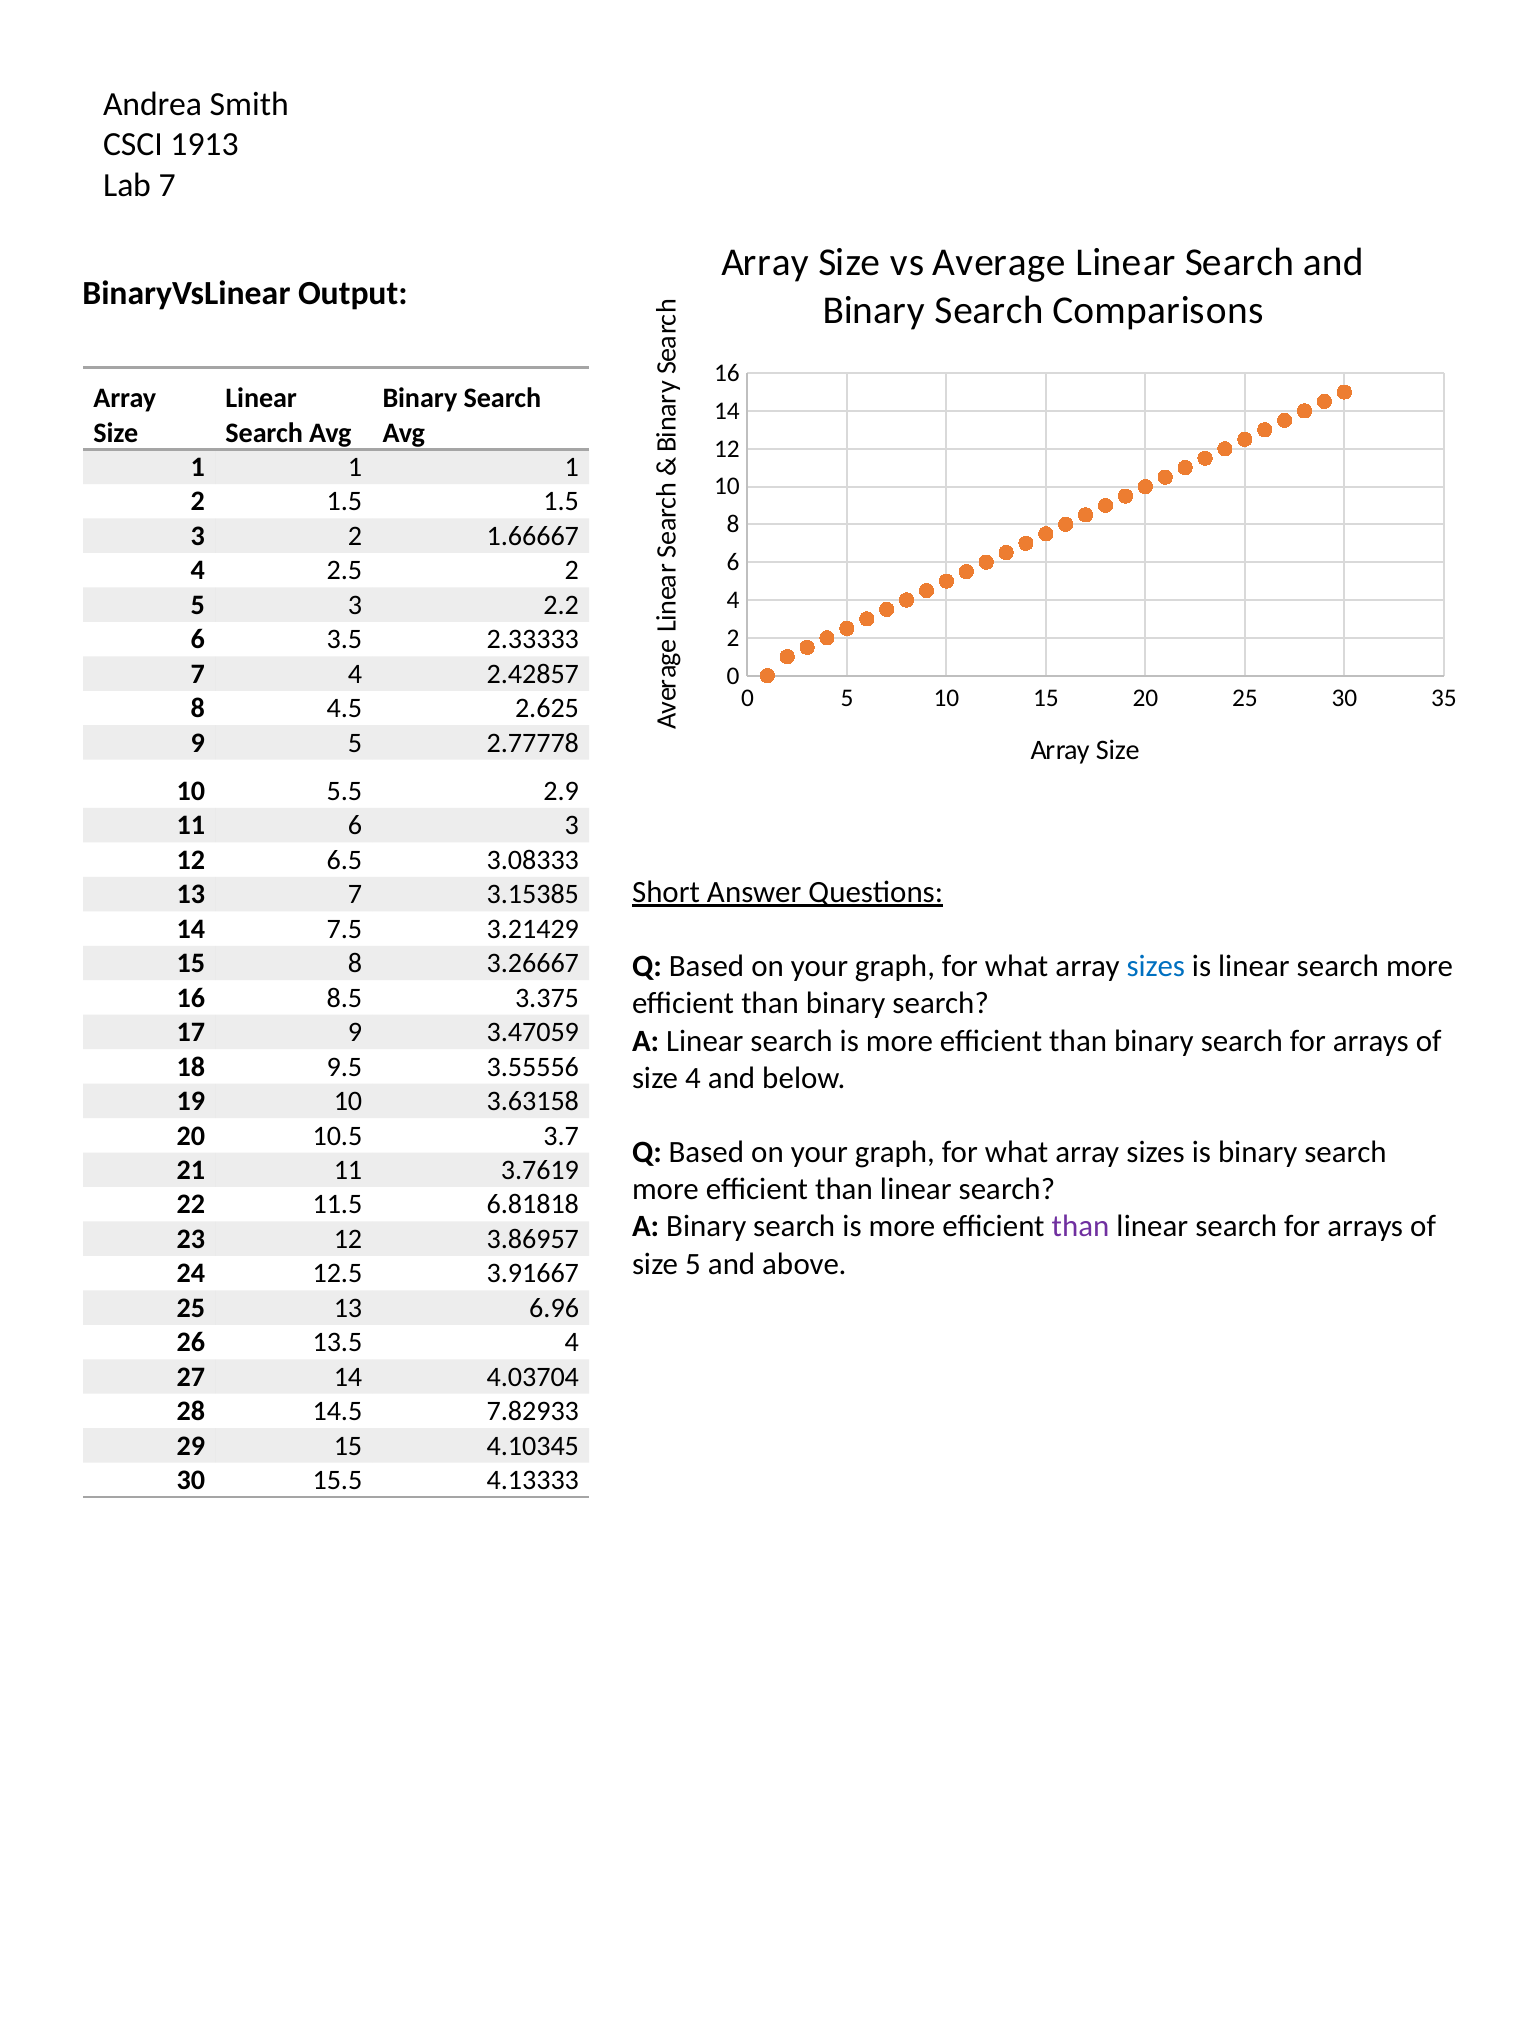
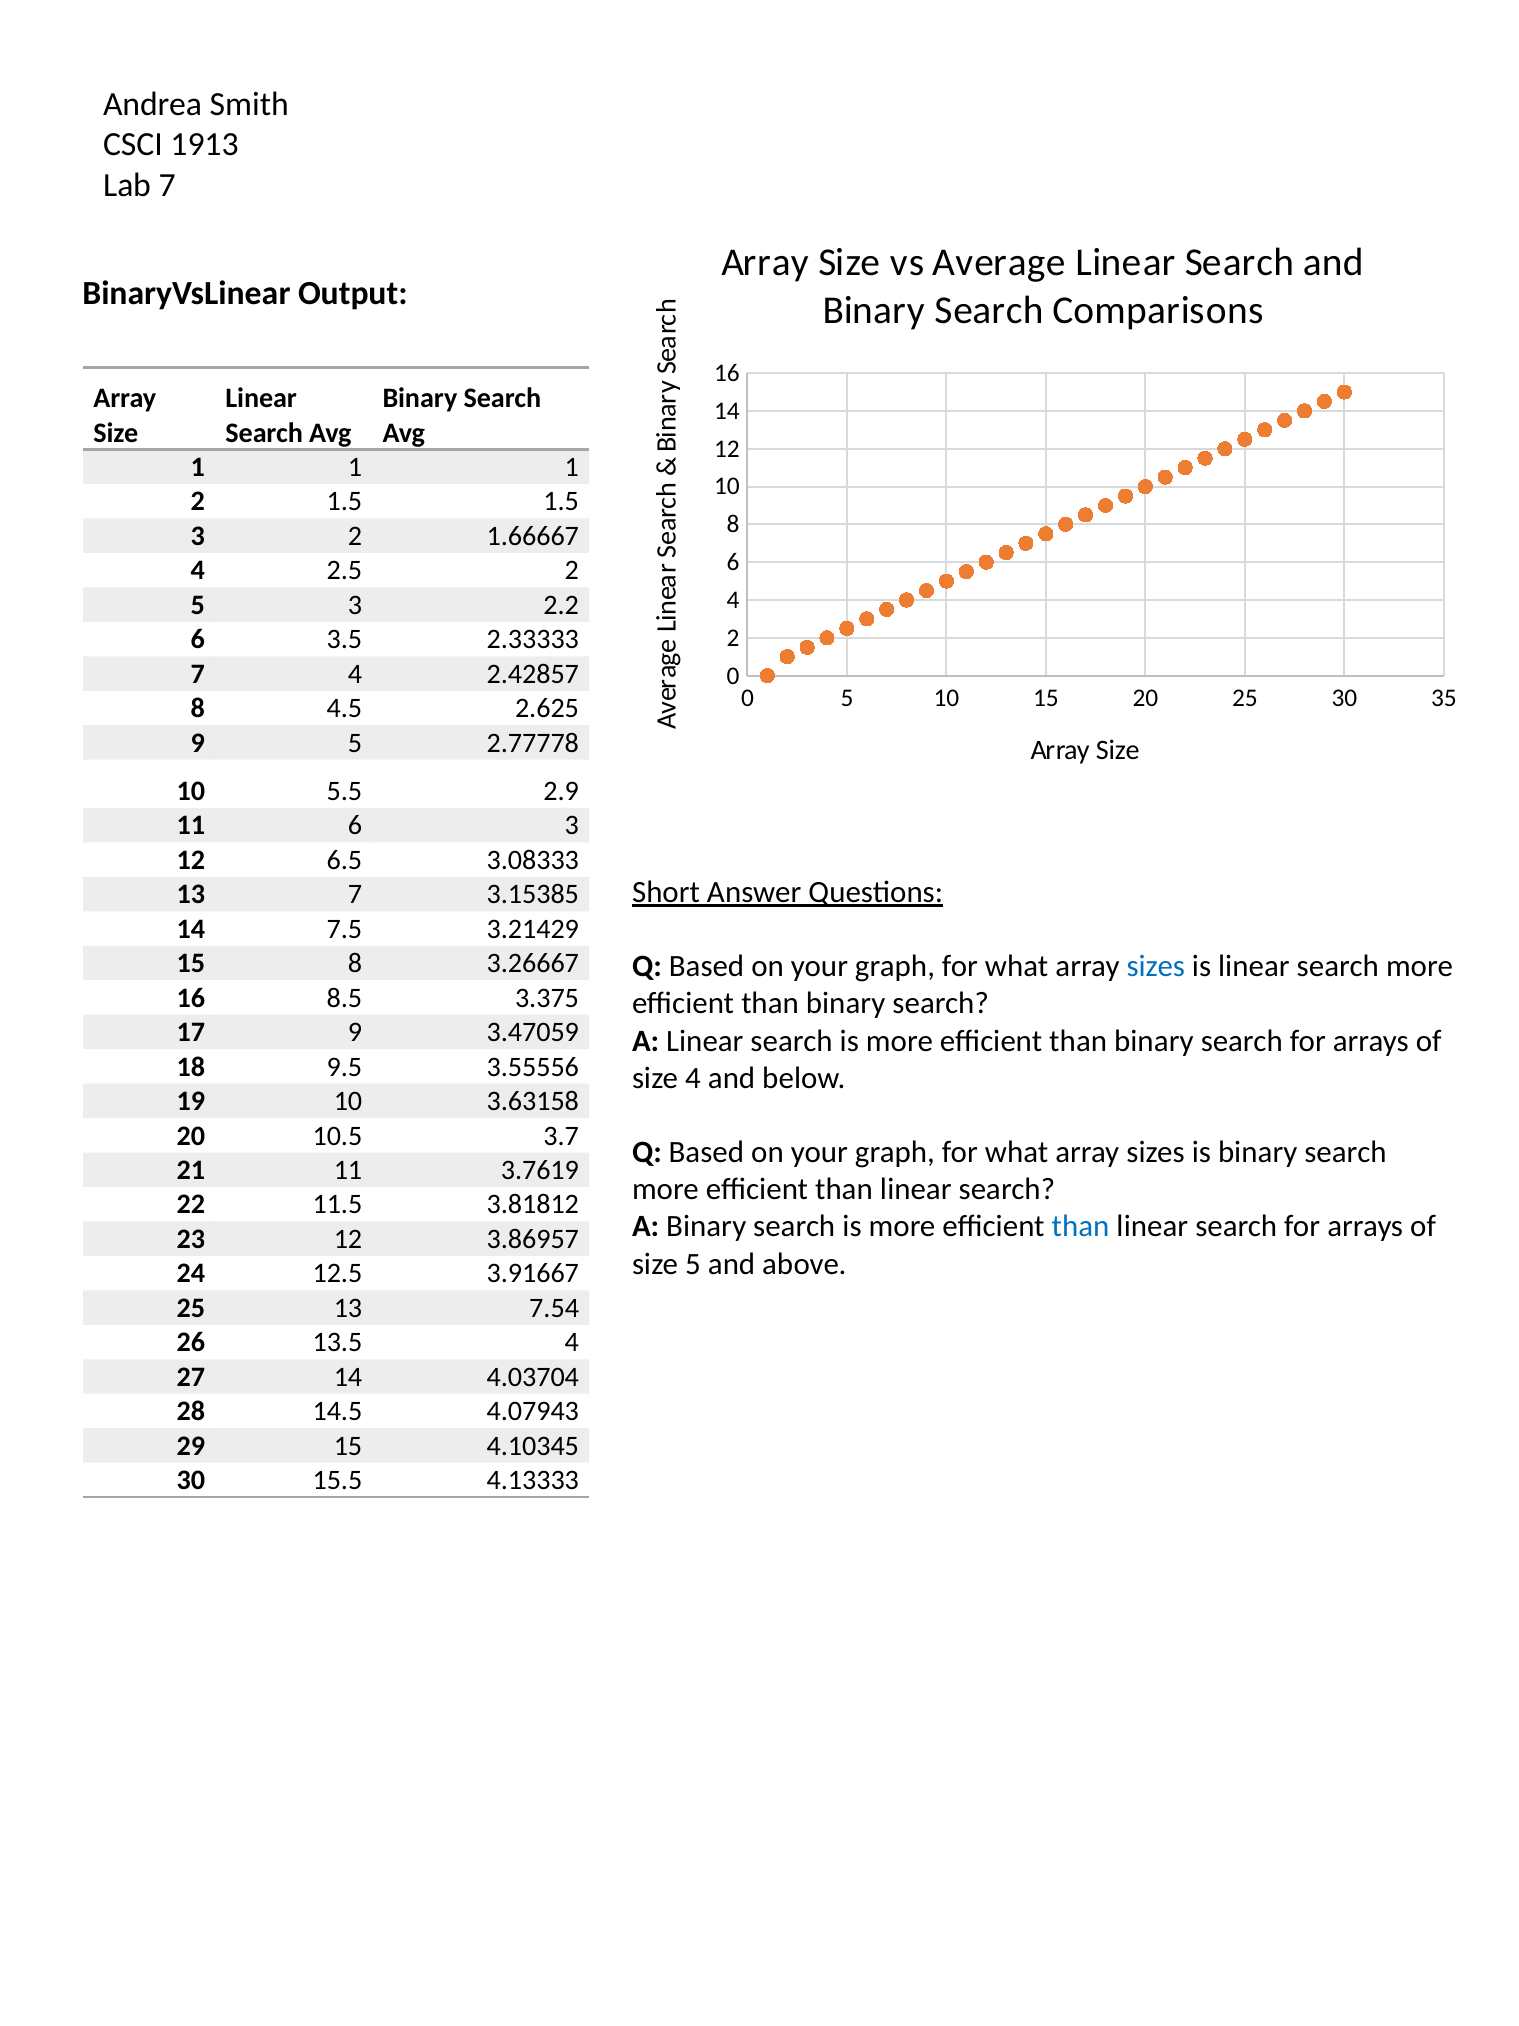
6.81818: 6.81818 -> 3.81812 (533, 1204)
than colour: purple -> blue (1081, 1226)
6.96: 6.96 -> 7.54 (554, 1308)
7.82933: 7.82933 -> 4.07943 (533, 1411)
